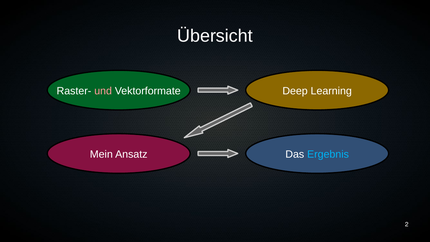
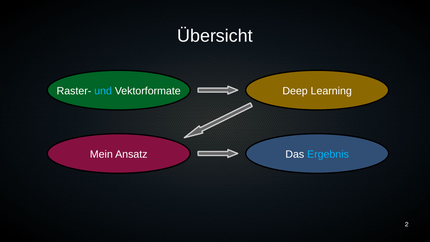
und colour: pink -> light blue (103, 91)
